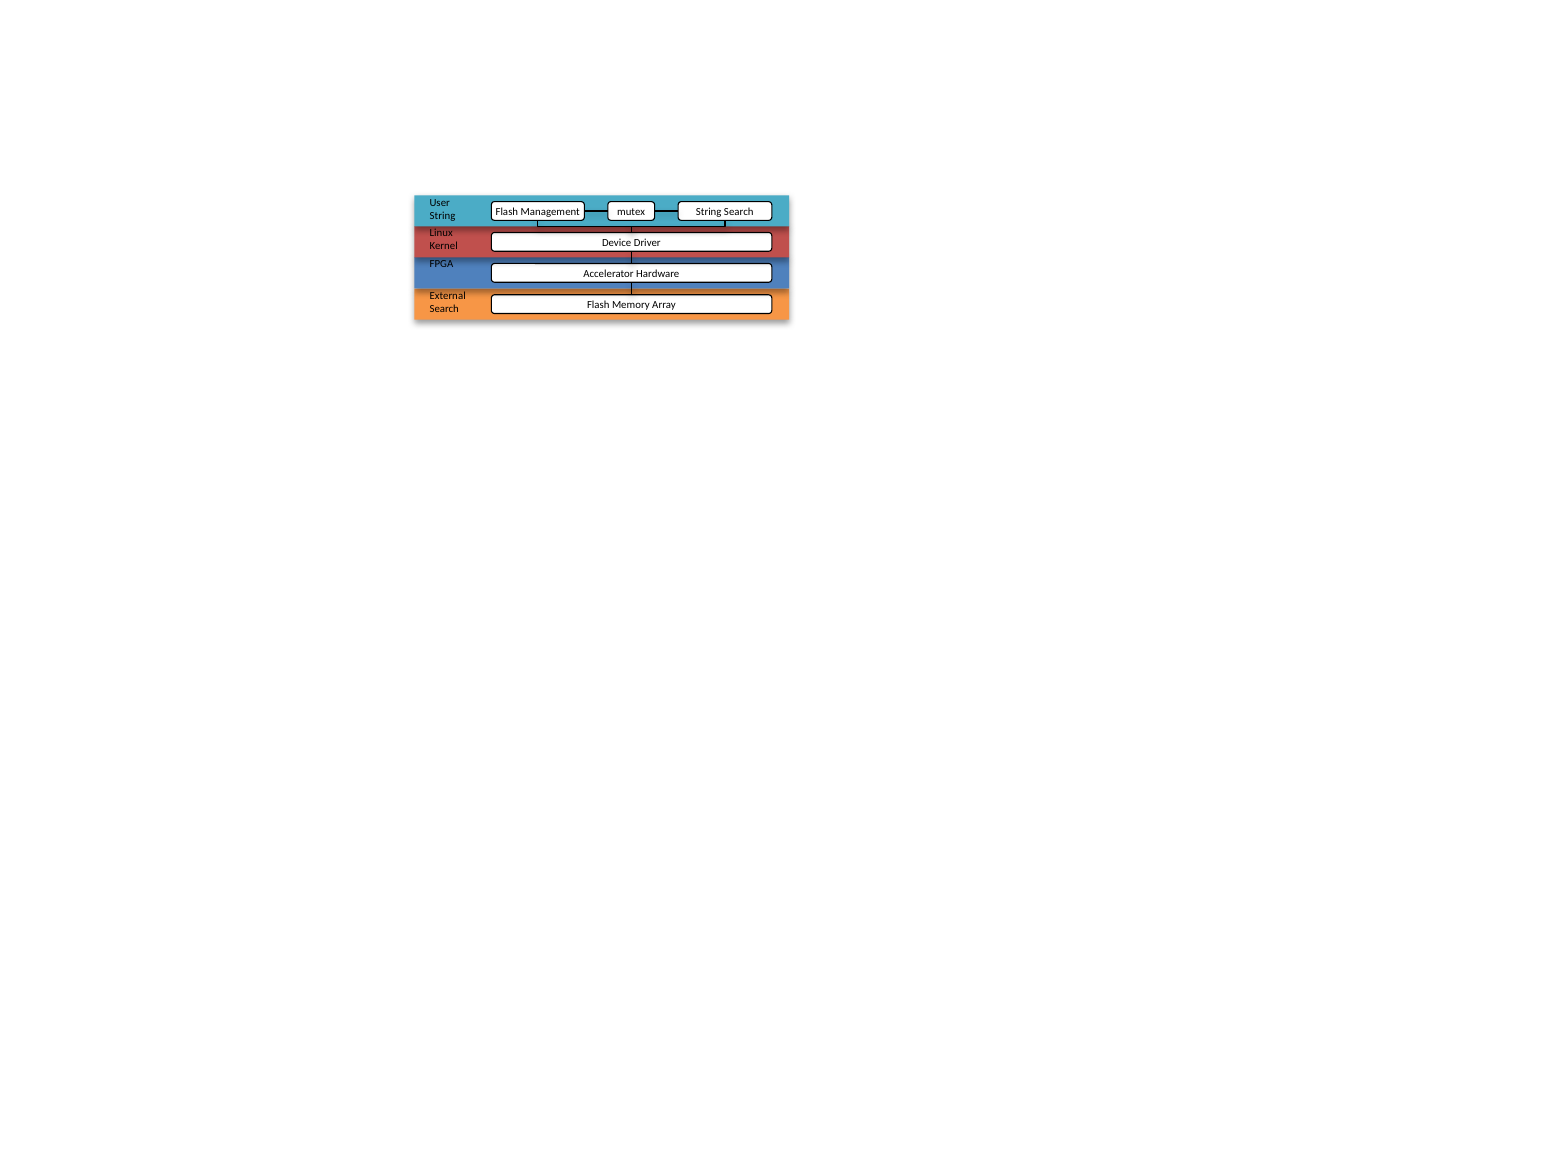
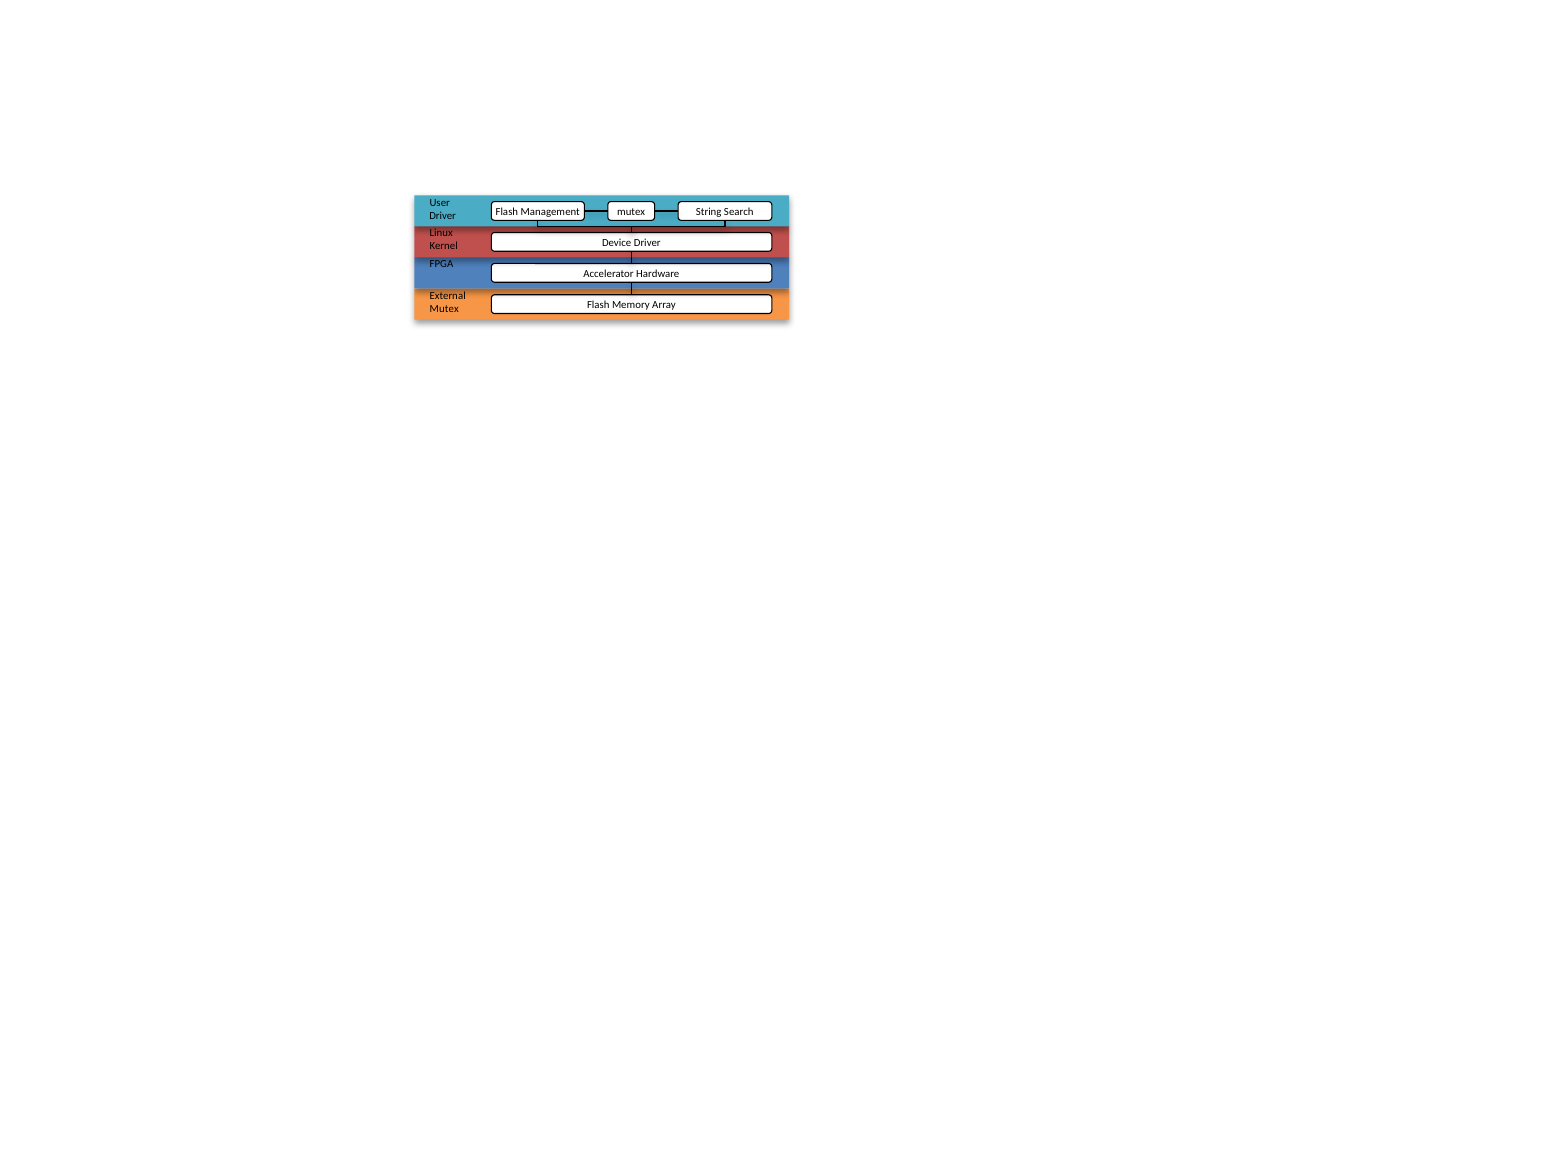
String: String -> Driver (443, 215)
Search: Search -> Mutex (444, 309)
